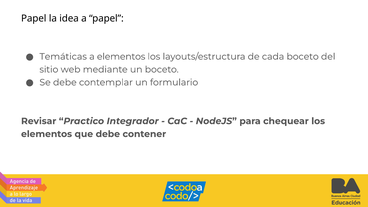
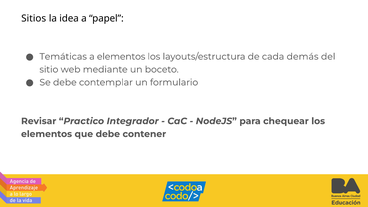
Papel: Papel -> Sitios (34, 18)
cada boceto: boceto -> demás (303, 57)
